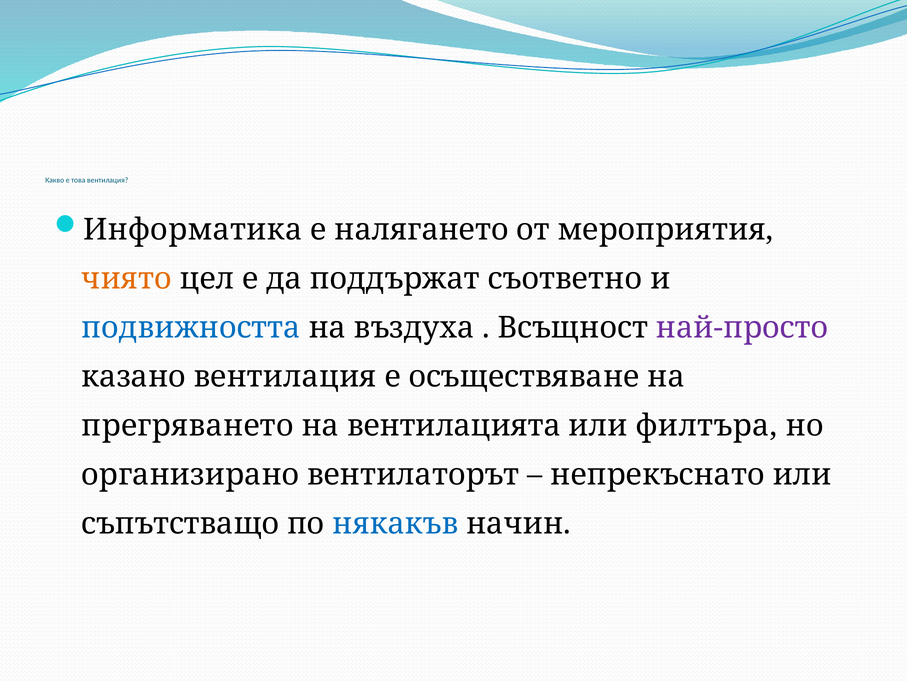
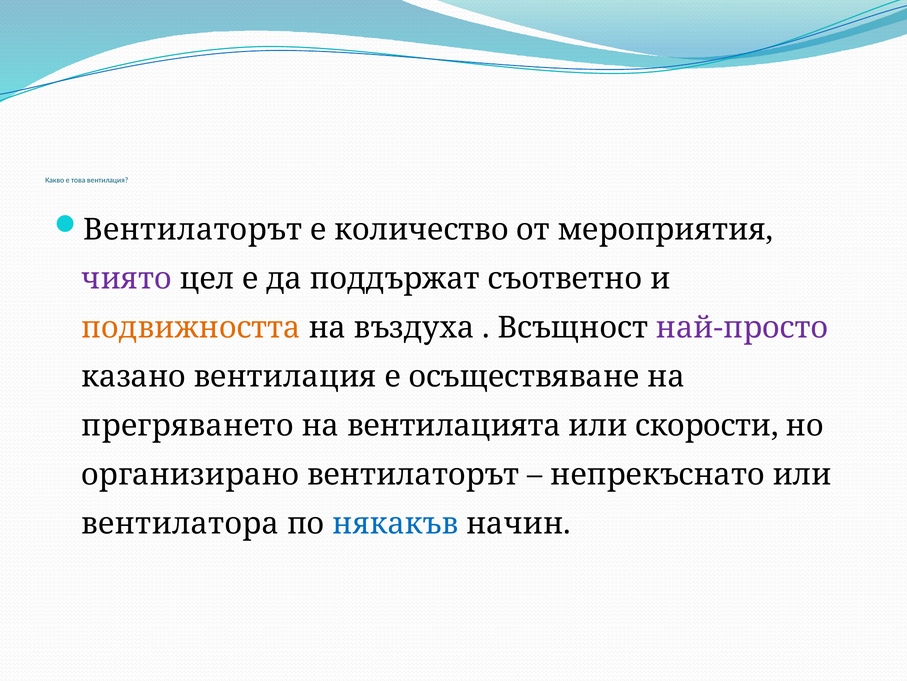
Информатика: Информатика -> Вентилаторът (193, 229)
налягането: налягането -> количество (421, 229)
чиято colour: orange -> purple (127, 278)
подвижността colour: blue -> orange (191, 327)
филтъра: филтъра -> скорости (707, 425)
съпътстващо: съпътстващо -> вентилатора (180, 523)
